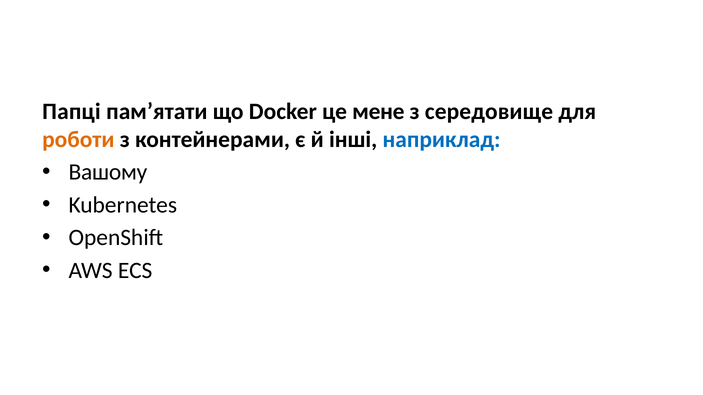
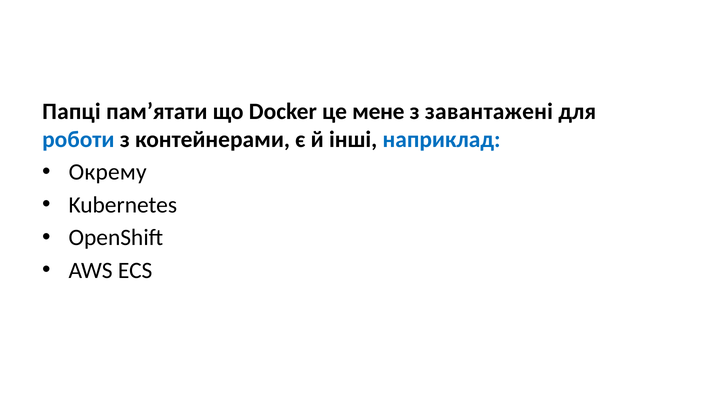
середовище: середовище -> завантажені (489, 111)
роботи colour: orange -> blue (78, 140)
Вашому: Вашому -> Окрему (108, 172)
